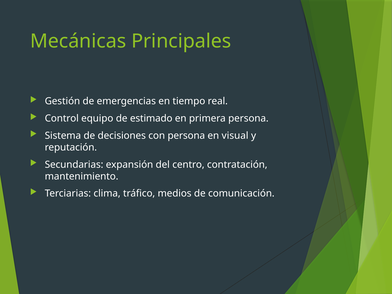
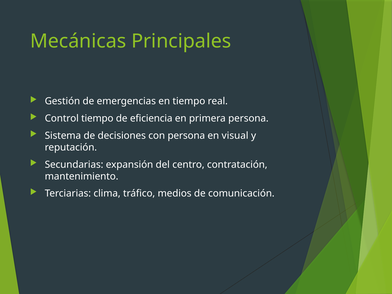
Control equipo: equipo -> tiempo (97, 118)
estimado: estimado -> eficiencia (151, 118)
